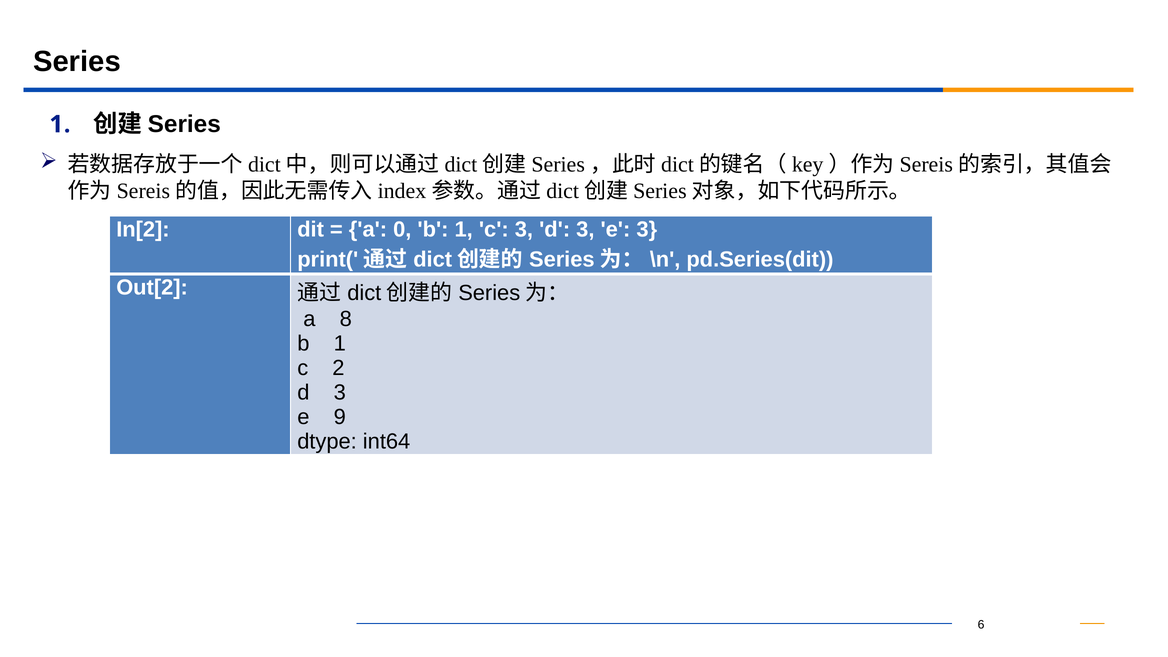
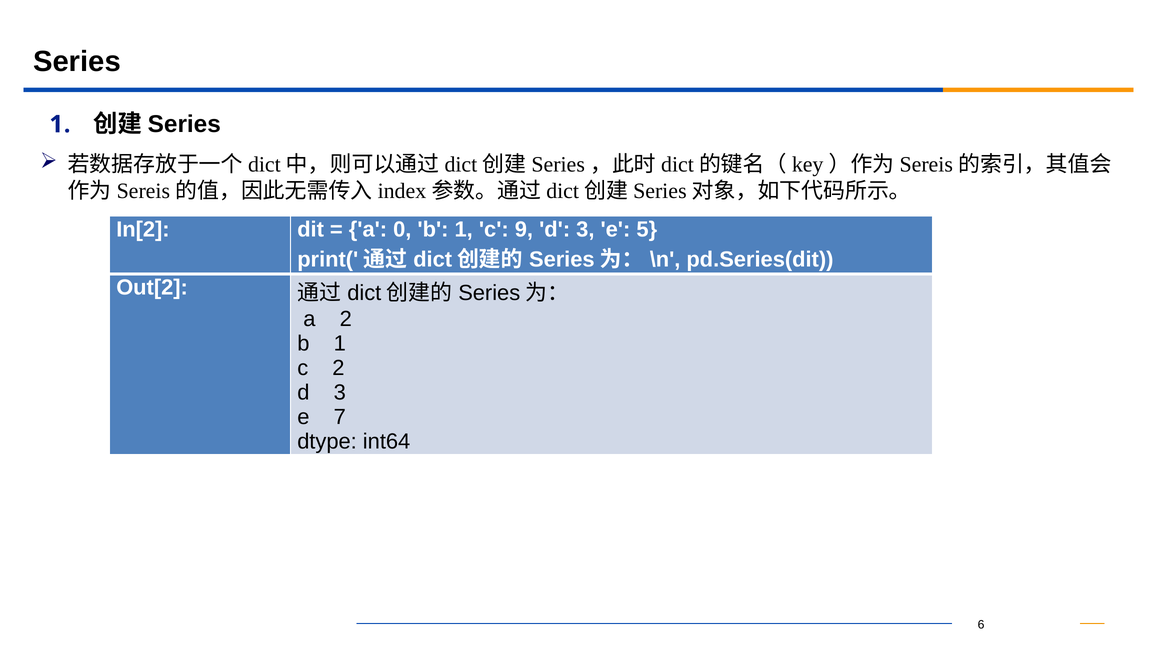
c 3: 3 -> 9 (524, 229)
e 3: 3 -> 5 (647, 229)
a 8: 8 -> 2 (346, 319)
9: 9 -> 7 (340, 417)
